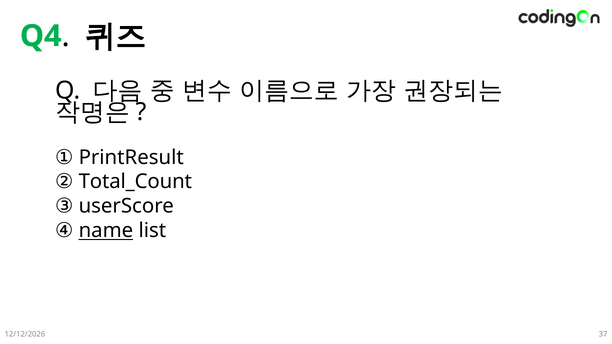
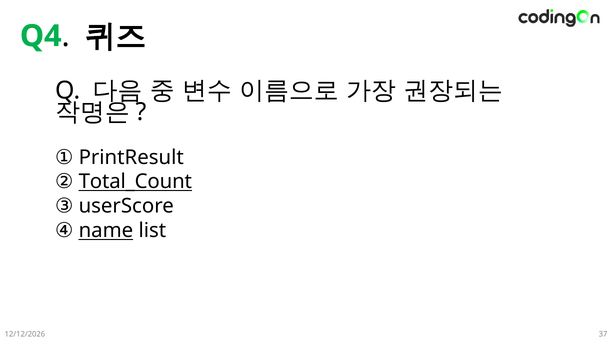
Total_Count underline: none -> present (135, 182)
